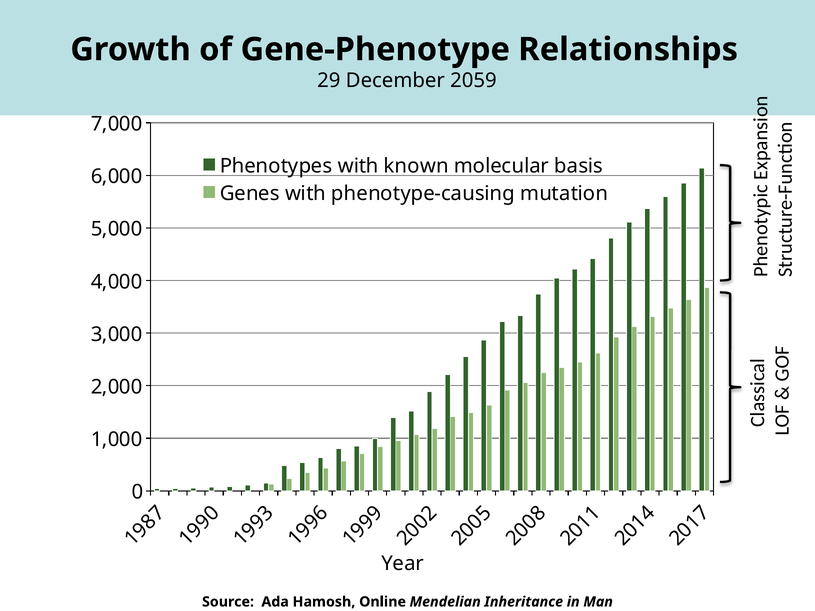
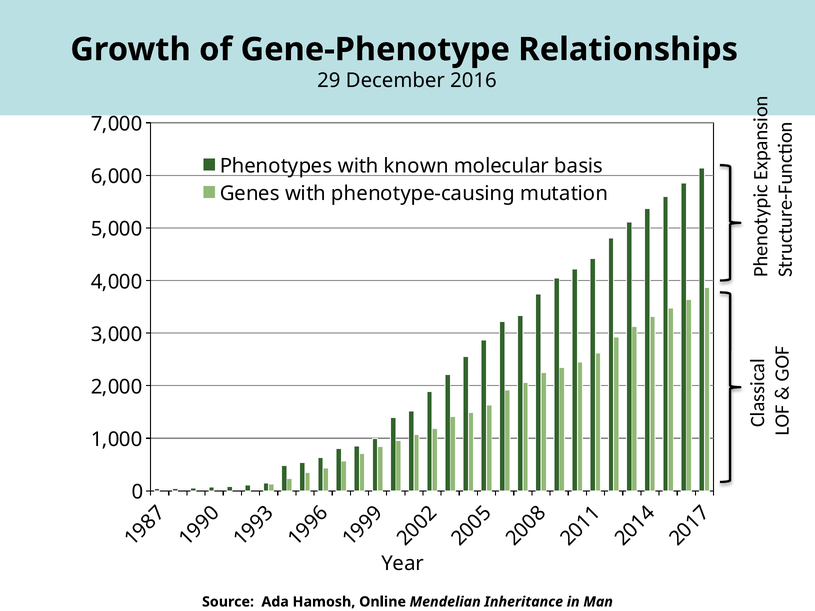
2059: 2059 -> 2016 (473, 80)
